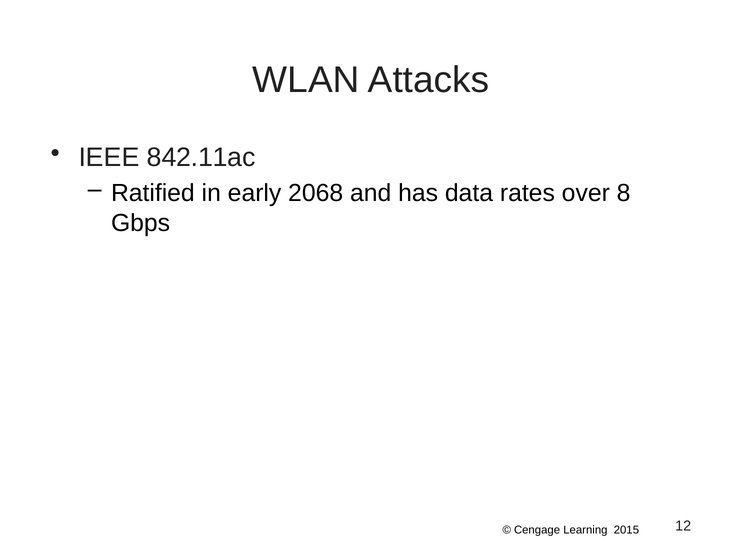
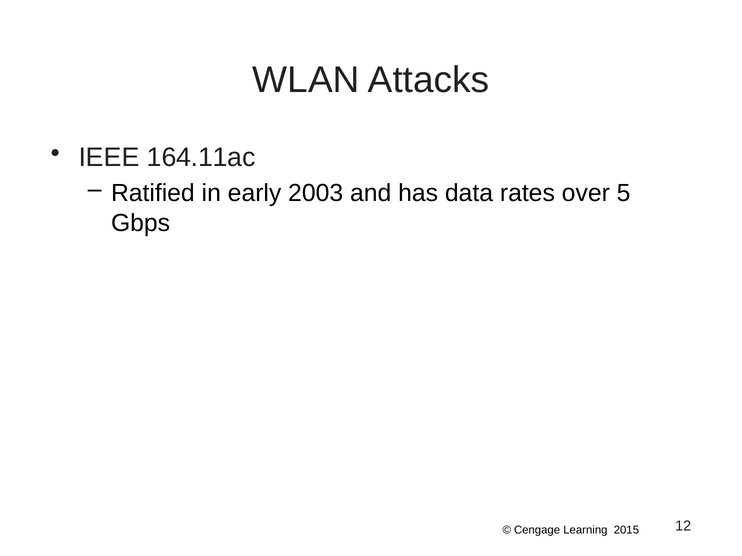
842.11ac: 842.11ac -> 164.11ac (201, 158)
2068: 2068 -> 2003 (316, 193)
8: 8 -> 5 (624, 193)
